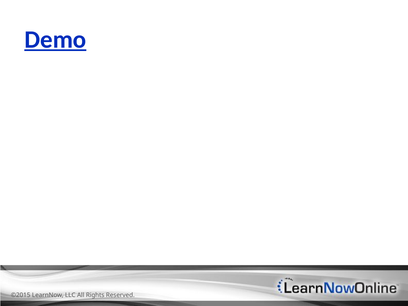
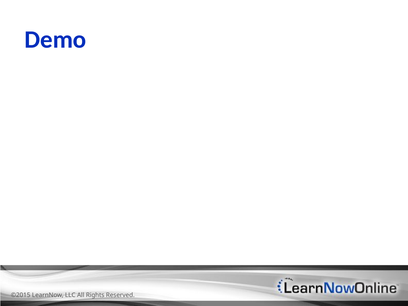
Demo underline: present -> none (55, 39)
